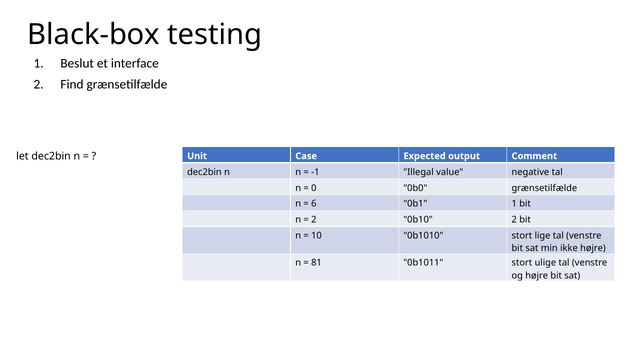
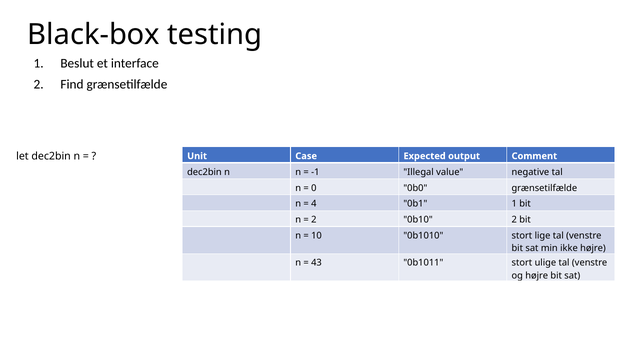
6: 6 -> 4 (314, 204)
81: 81 -> 43 (316, 263)
